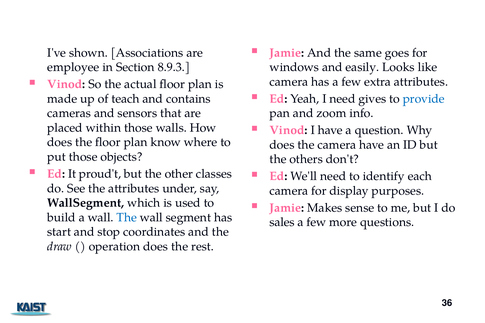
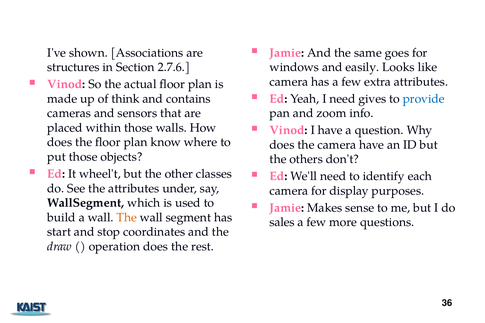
employee: employee -> structures (73, 67)
8.9.3: 8.9.3 -> 2.7.6 (174, 67)
teach: teach -> think (126, 99)
proud't: proud't -> wheel't (100, 174)
The colour: blue -> orange (127, 218)
